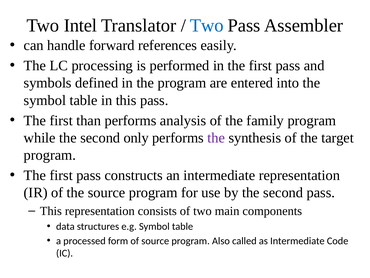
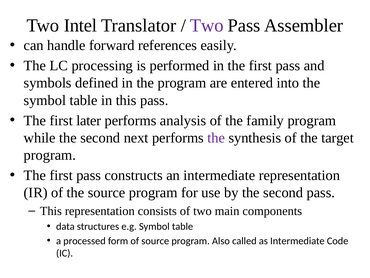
Two colour: blue -> purple (207, 25)
than: than -> later (89, 120)
only: only -> next (136, 138)
